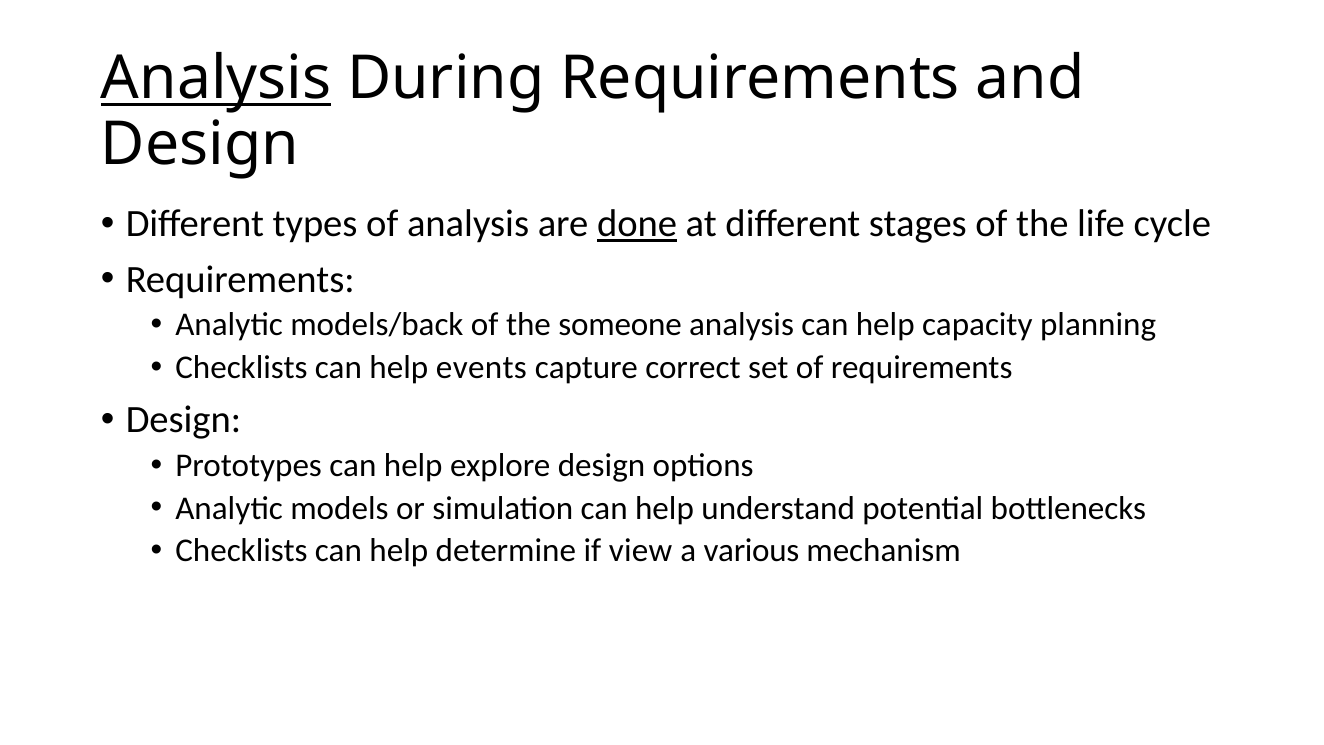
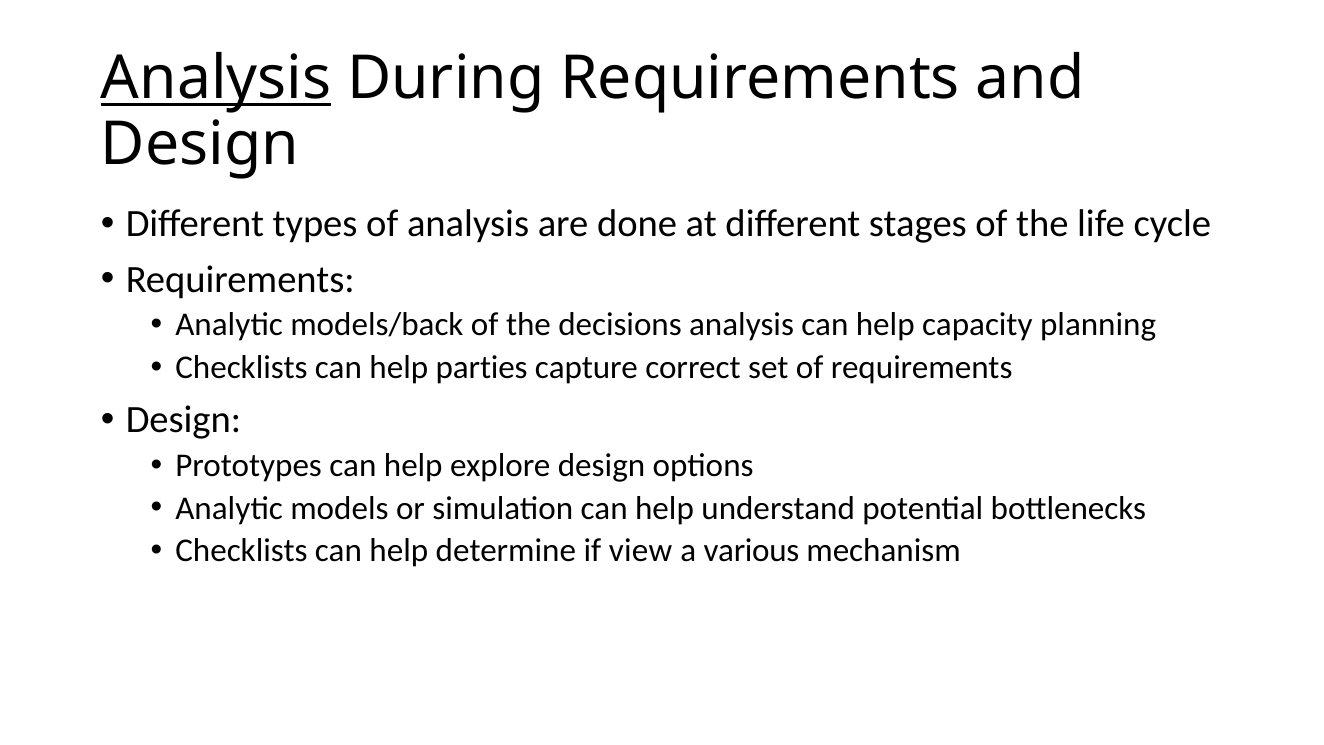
done underline: present -> none (637, 224)
someone: someone -> decisions (620, 325)
events: events -> parties (482, 367)
